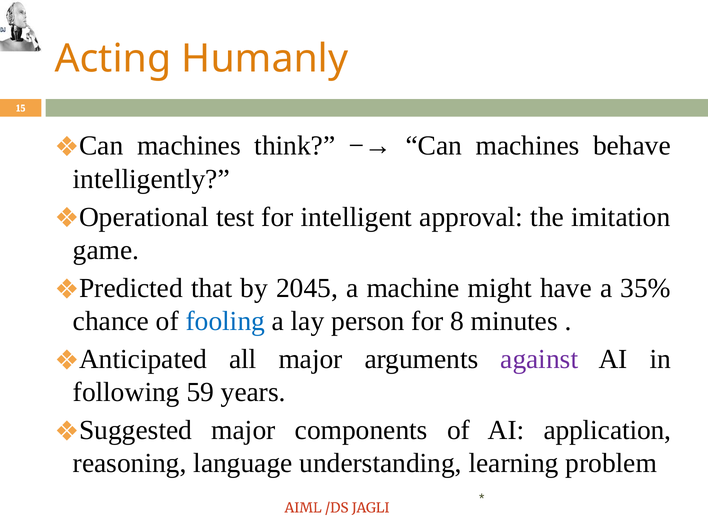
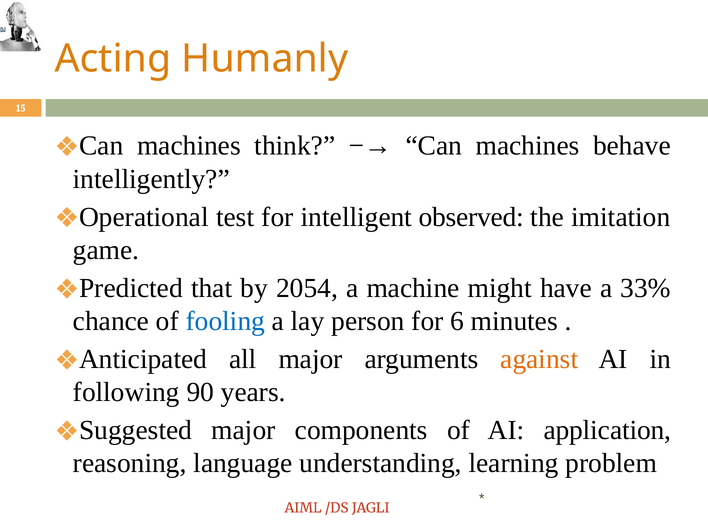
approval: approval -> observed (471, 217)
2045: 2045 -> 2054 (307, 288)
35%: 35% -> 33% (646, 288)
8: 8 -> 6 (457, 321)
against colour: purple -> orange (539, 359)
59: 59 -> 90 (200, 392)
